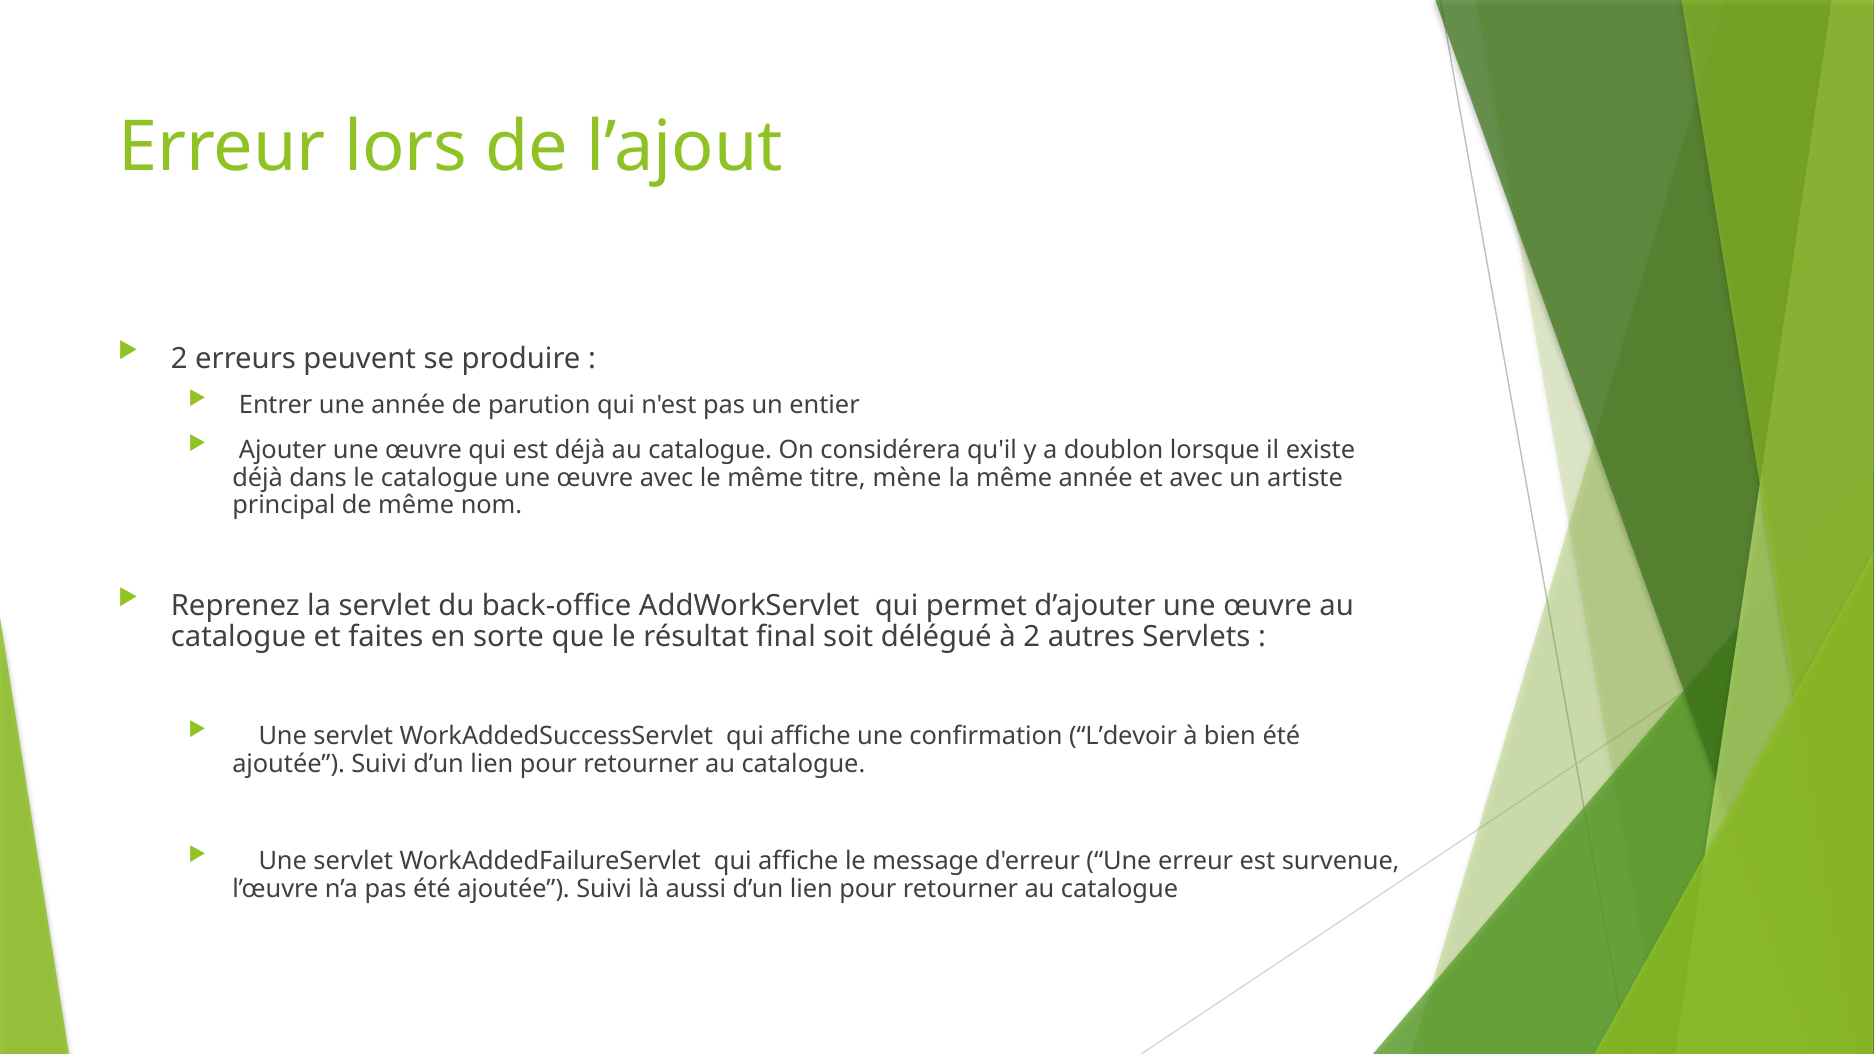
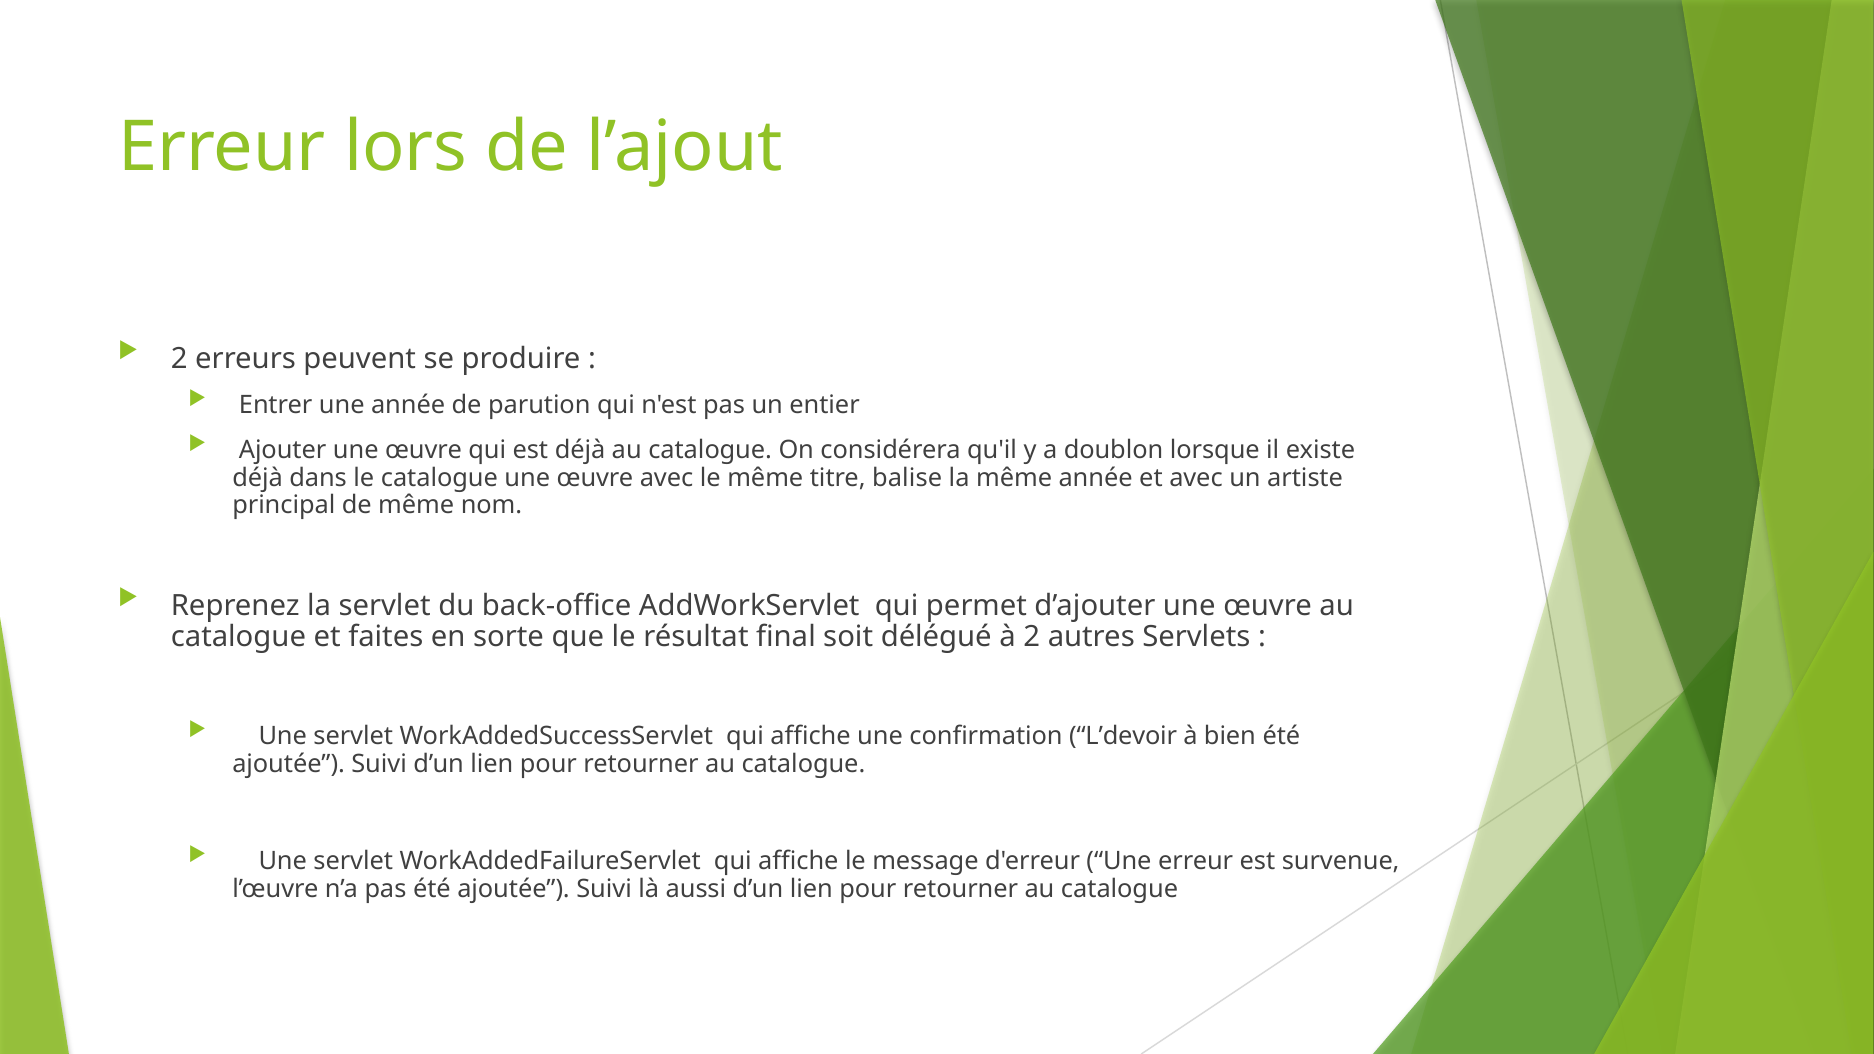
mène: mène -> balise (907, 478)
